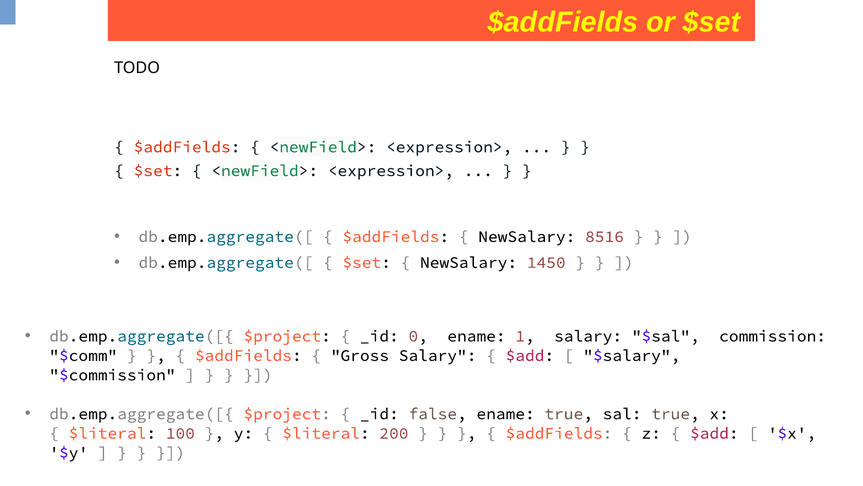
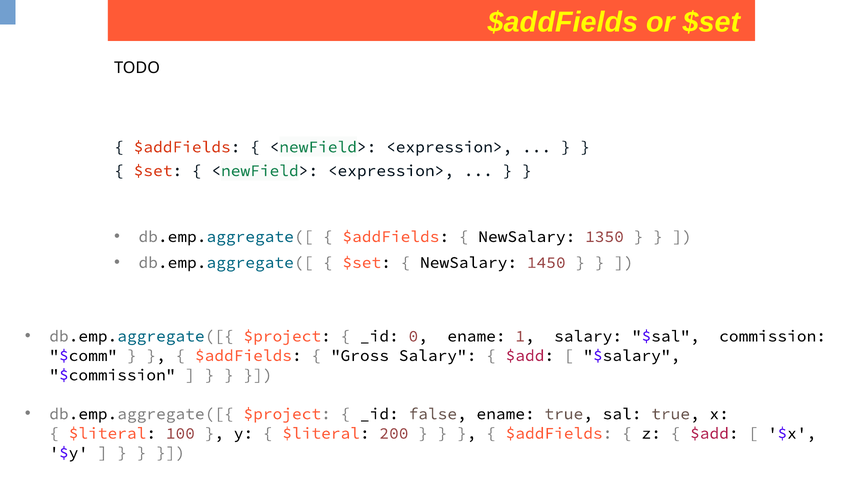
8516: 8516 -> 1350 (605, 236)
